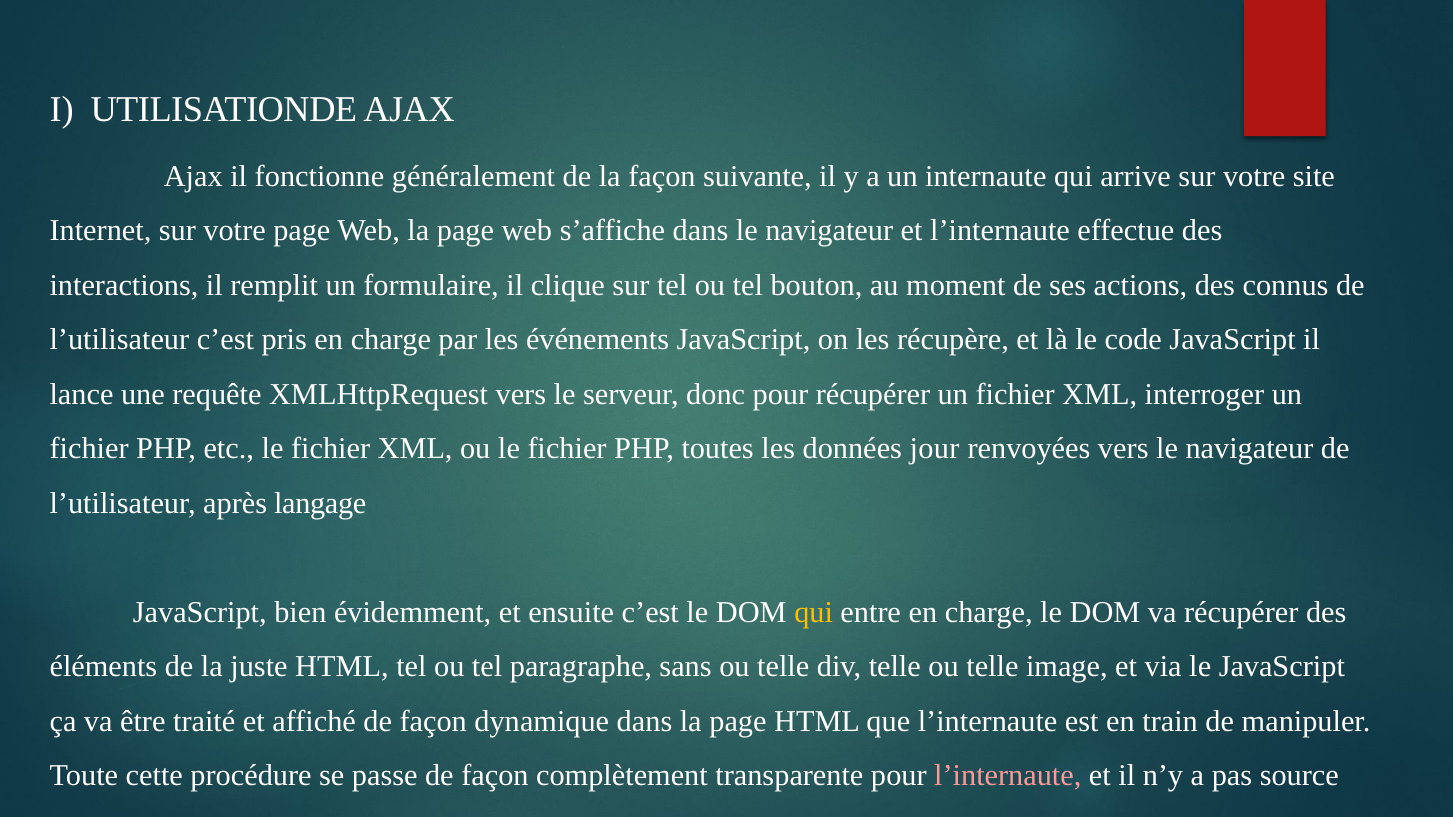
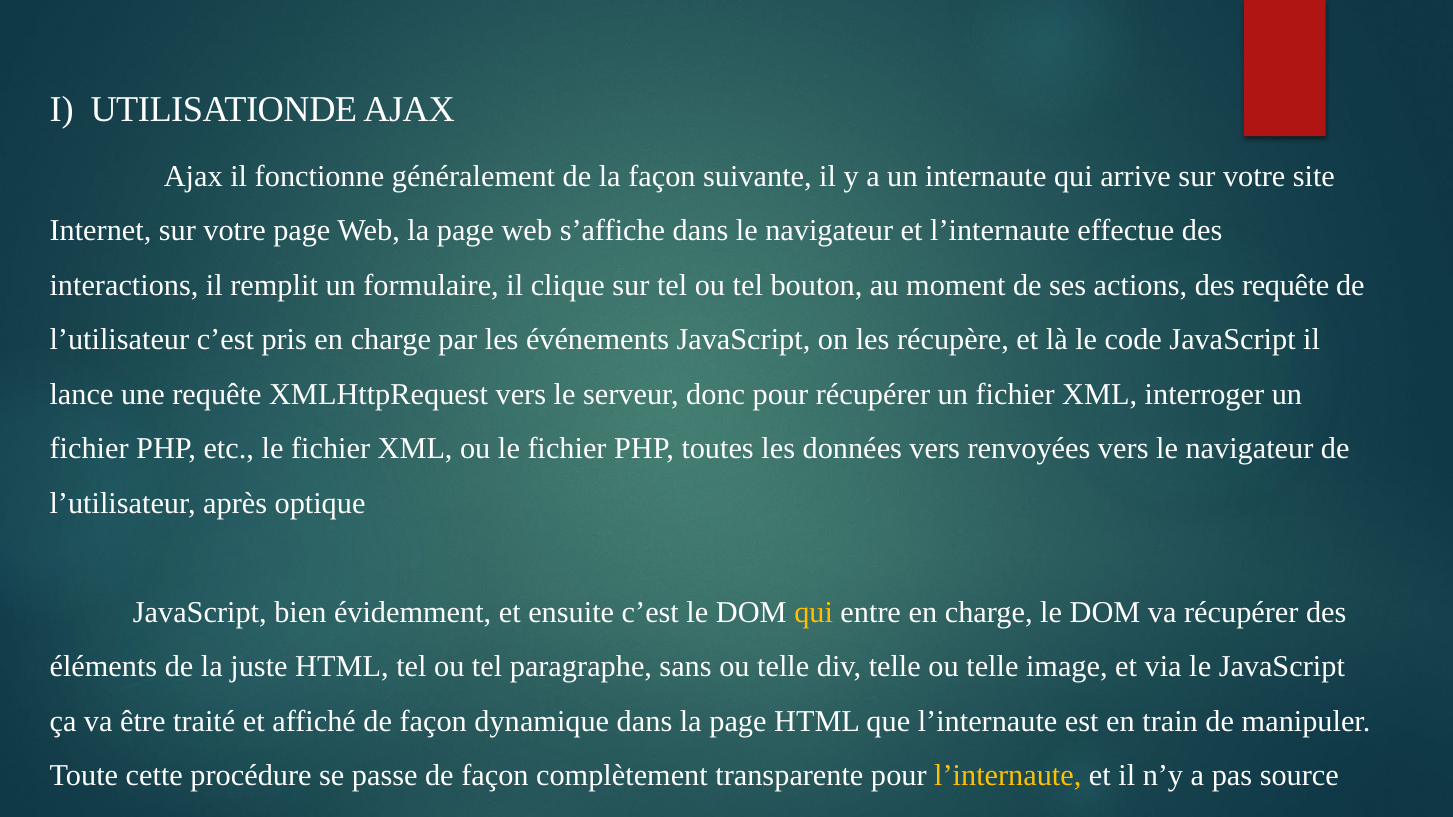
des connus: connus -> requête (1286, 286)
données jour: jour -> vers (935, 449)
langage: langage -> optique (320, 503)
l’internaute colour: pink -> yellow (1008, 776)
